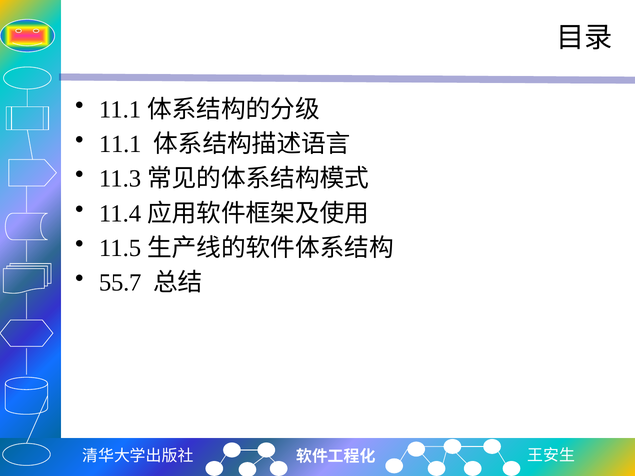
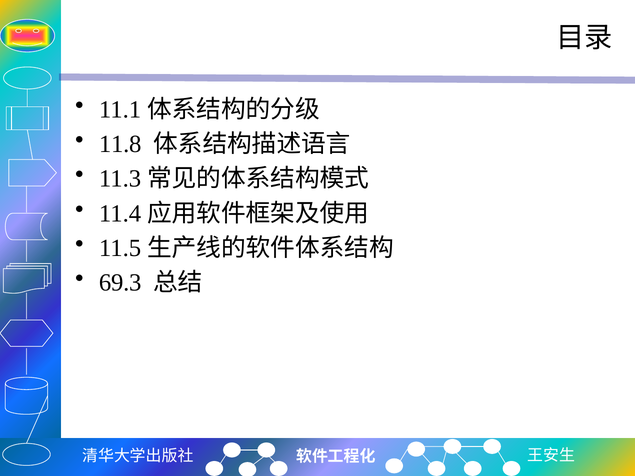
11.1: 11.1 -> 11.8 (120, 144)
55.7: 55.7 -> 69.3 (120, 283)
